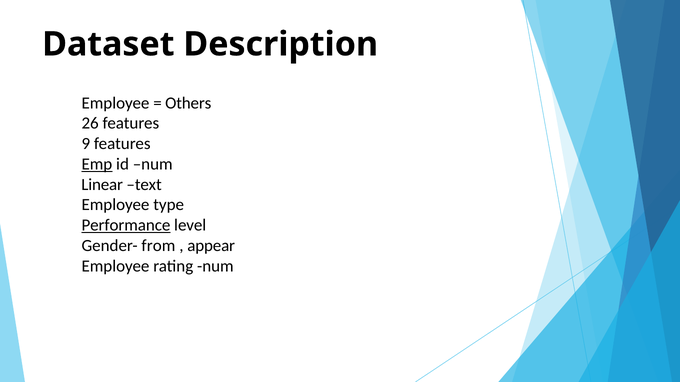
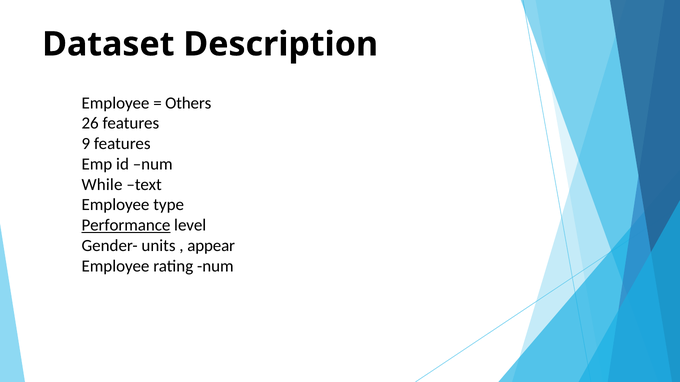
Emp underline: present -> none (97, 164)
Linear: Linear -> While (102, 185)
from: from -> units (159, 246)
